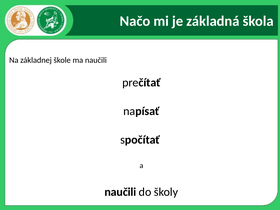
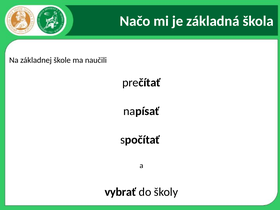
naučili: naučili -> vybrať (120, 192)
